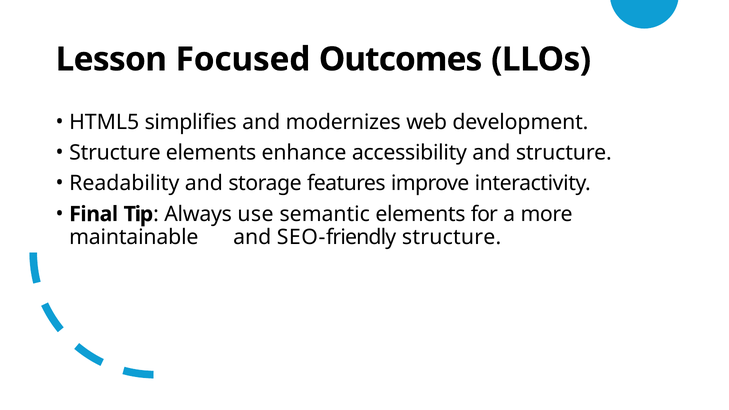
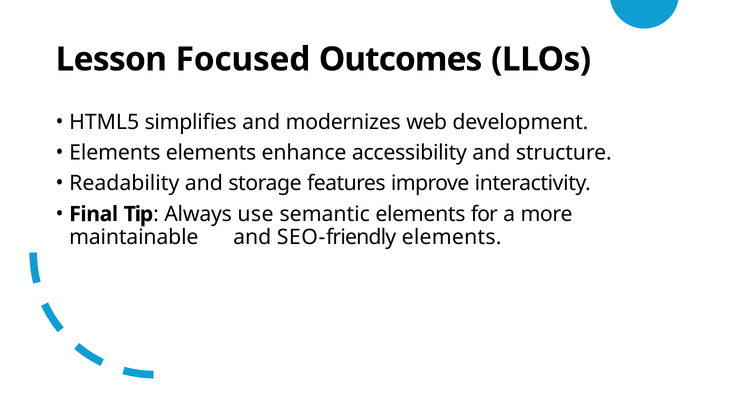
Structure: Structure -> Elements (115, 153)
SEO-friendly structure: structure -> elements (452, 237)
